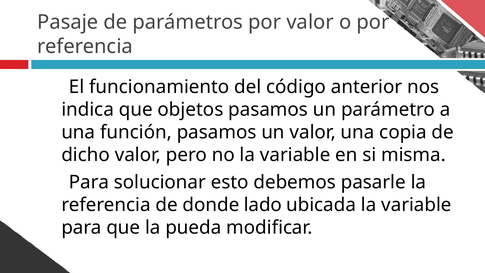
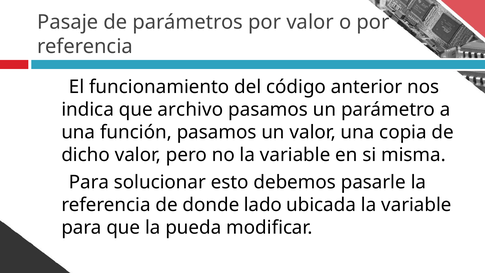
objetos: objetos -> archivo (190, 109)
